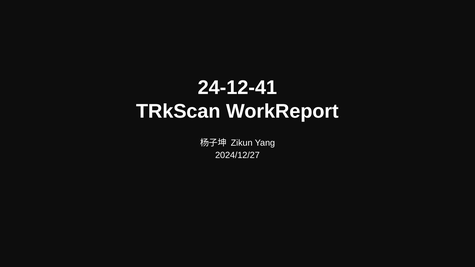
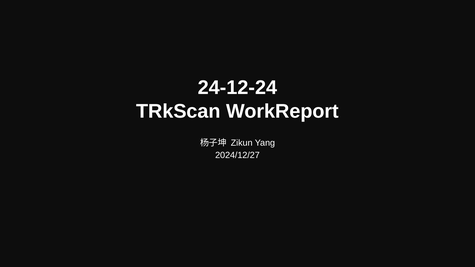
24-12-41: 24-12-41 -> 24-12-24 (238, 88)
